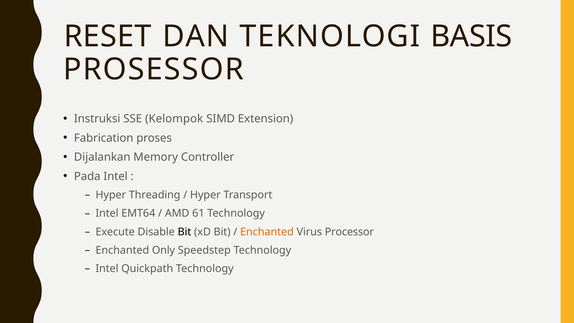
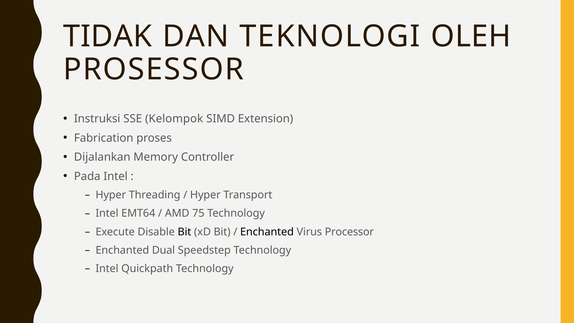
RESET: RESET -> TIDAK (108, 36)
BASIS: BASIS -> OLEH (471, 36)
61: 61 -> 75 (198, 213)
Enchanted colour: orange -> black (267, 232)
Only: Only -> Dual (163, 250)
